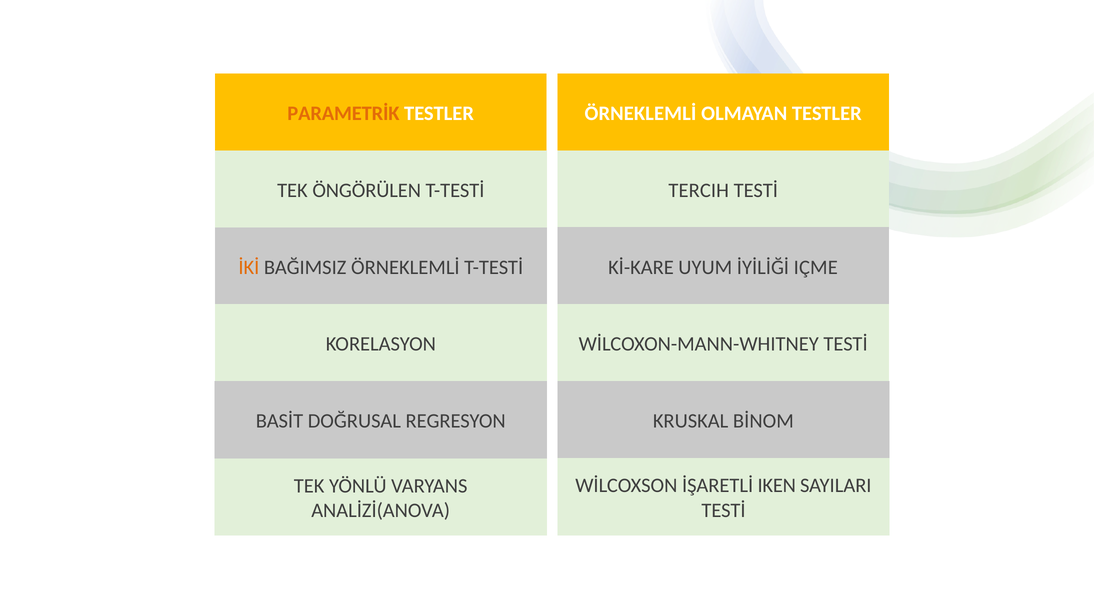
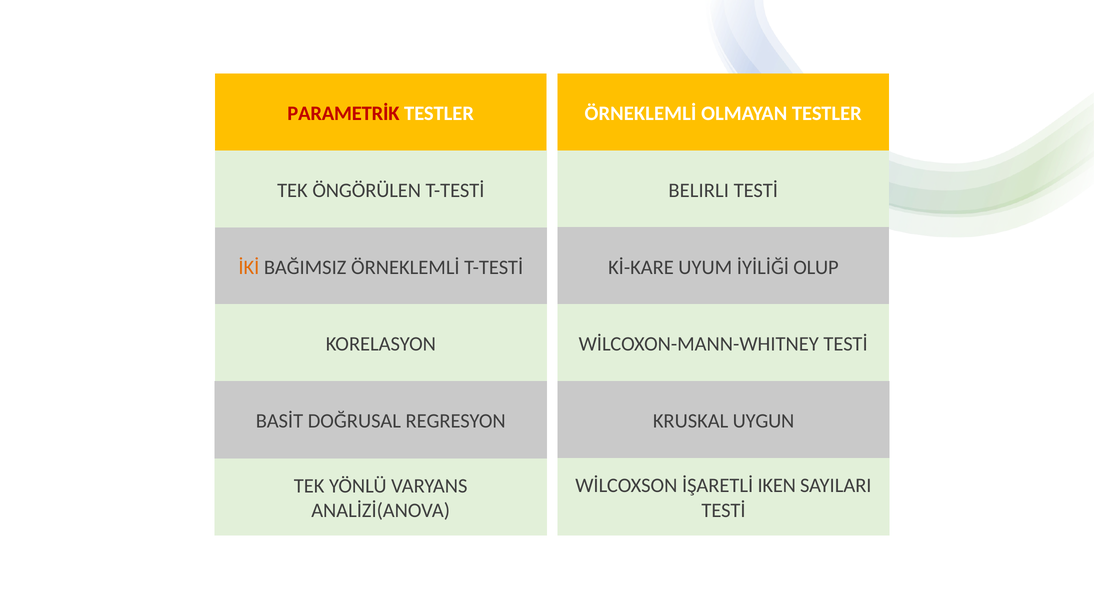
PARAMETRİK colour: orange -> red (343, 113)
TERCIH: TERCIH -> BELIRLI (699, 190)
IÇME: IÇME -> OLUP (816, 267)
BİNOM: BİNOM -> UYGUN (764, 421)
